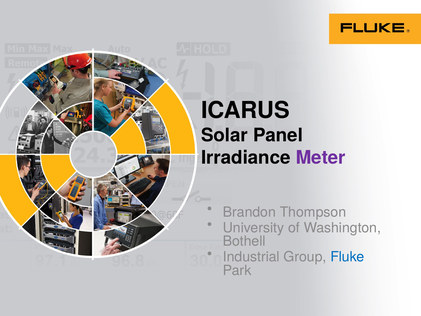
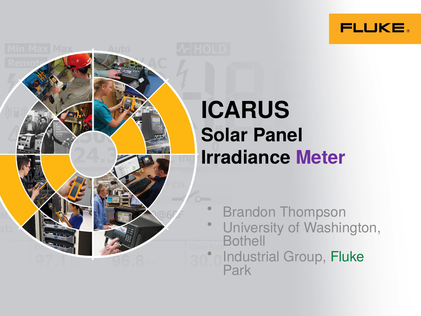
Fluke colour: blue -> green (347, 257)
